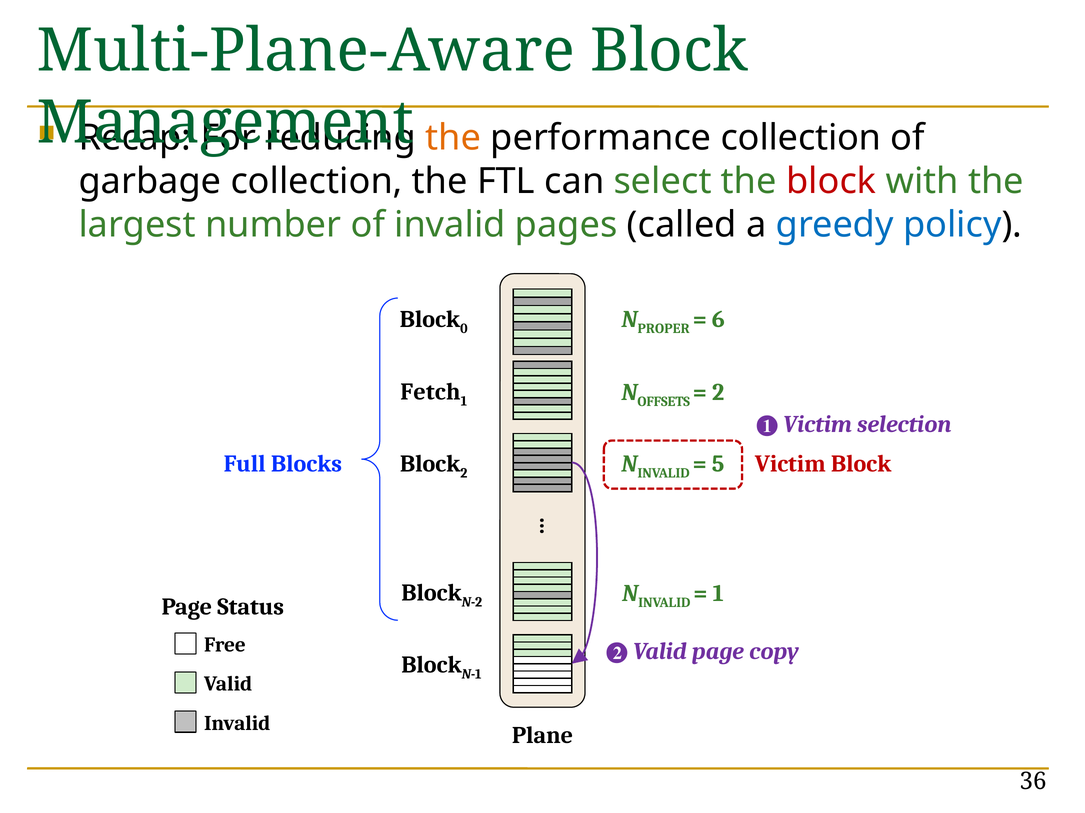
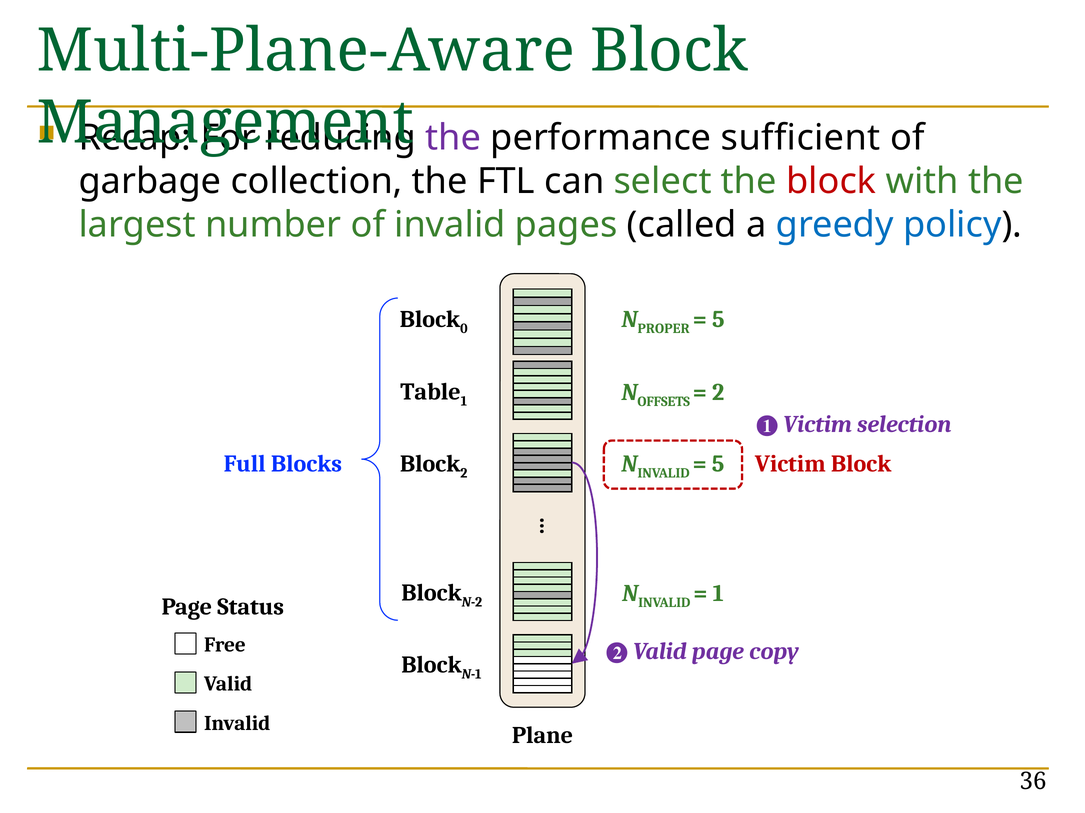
the colour: orange -> purple (453, 138)
performance collection: collection -> sufficient (801, 138)
6: 6 -> 5 (718, 320)
Fetch: Fetch -> Table (430, 392)
